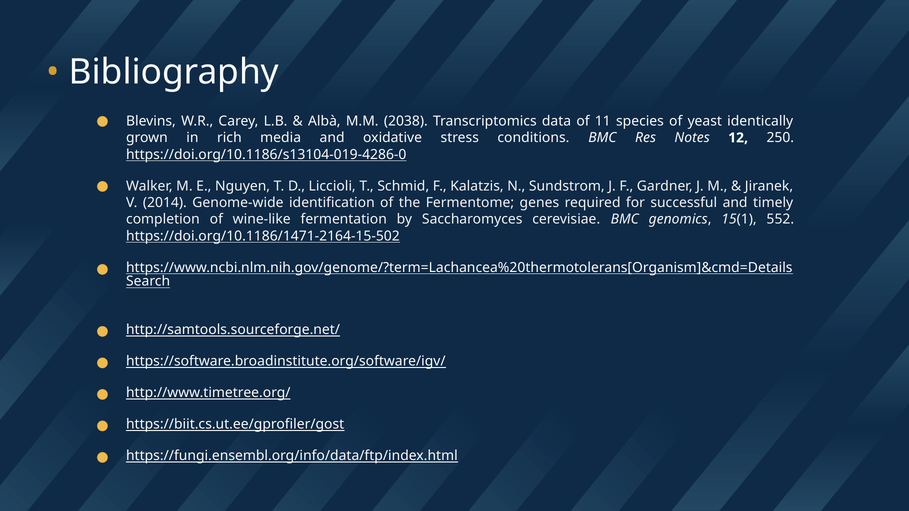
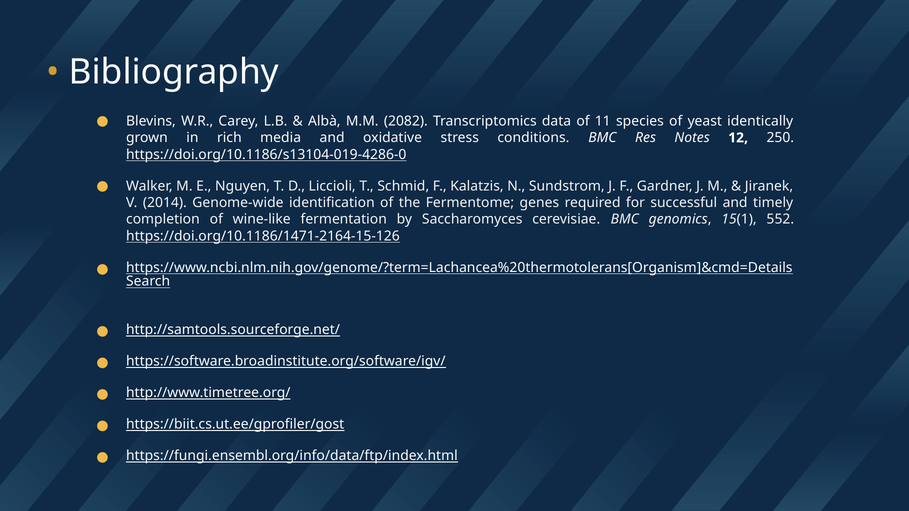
2038: 2038 -> 2082 (406, 121)
https://doi.org/10.1186/1471-2164-15-502: https://doi.org/10.1186/1471-2164-15-502 -> https://doi.org/10.1186/1471-2164-15-126 (263, 236)
